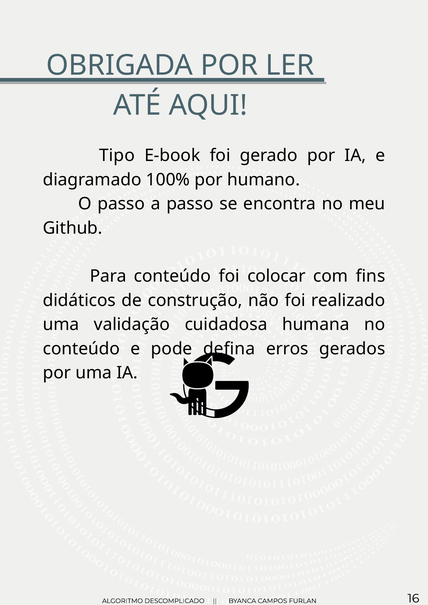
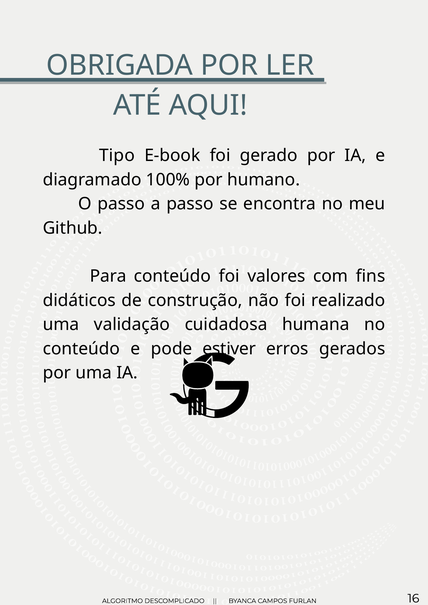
colocar: colocar -> valores (276, 277)
defina: defina -> estiver (229, 349)
